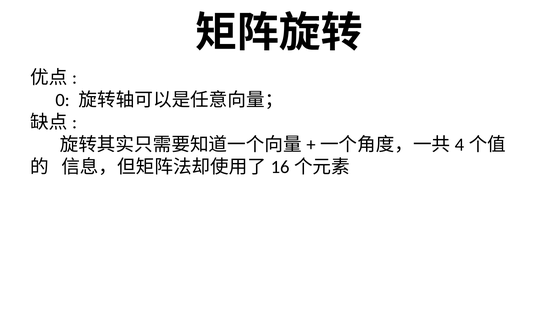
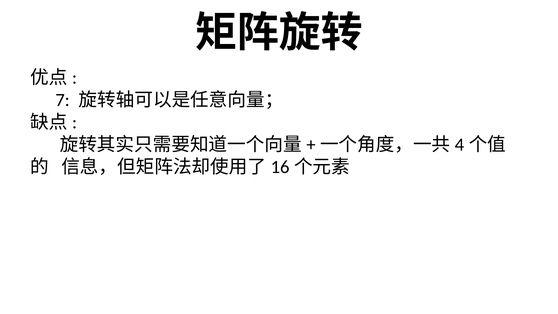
0: 0 -> 7 (63, 100)
